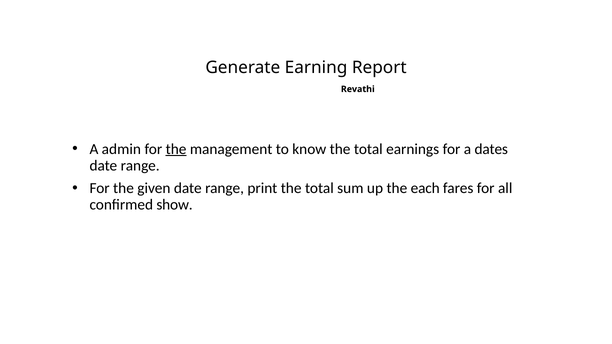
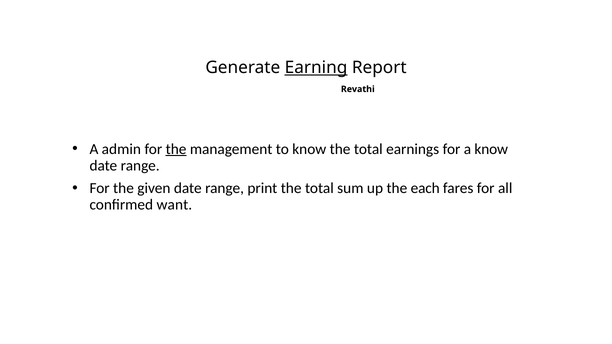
Earning underline: none -> present (316, 68)
a dates: dates -> know (491, 149)
show: show -> want (174, 205)
